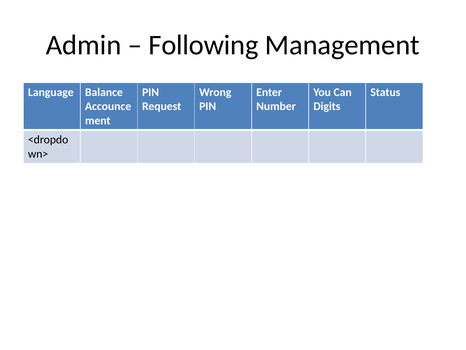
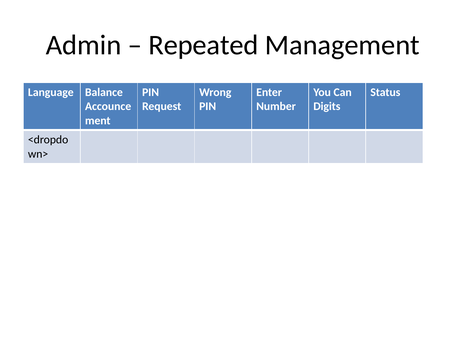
Following: Following -> Repeated (203, 45)
